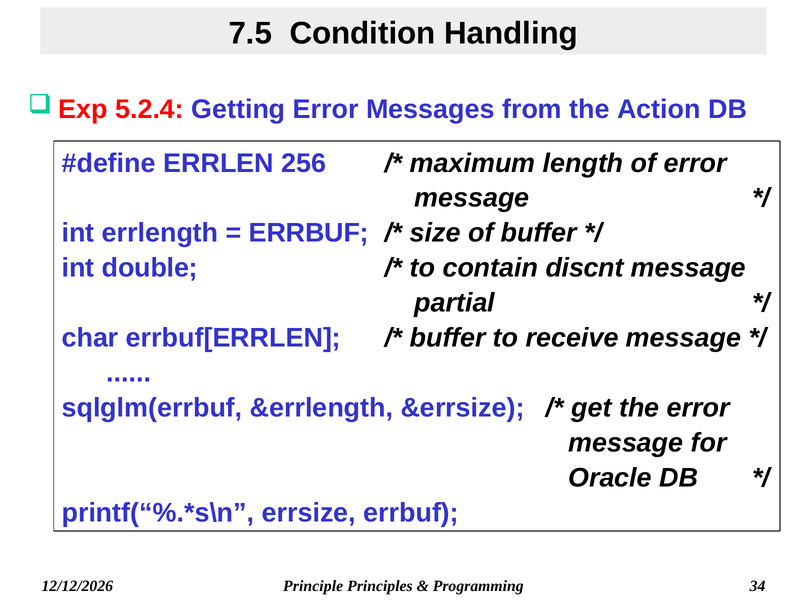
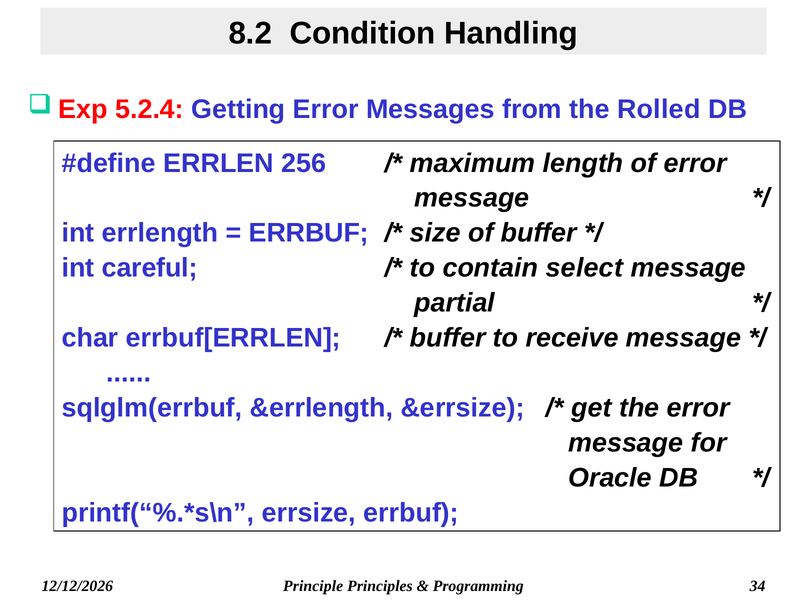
7.5: 7.5 -> 8.2 (250, 33)
Action: Action -> Rolled (659, 109)
double: double -> careful (150, 268)
discnt: discnt -> select (584, 268)
